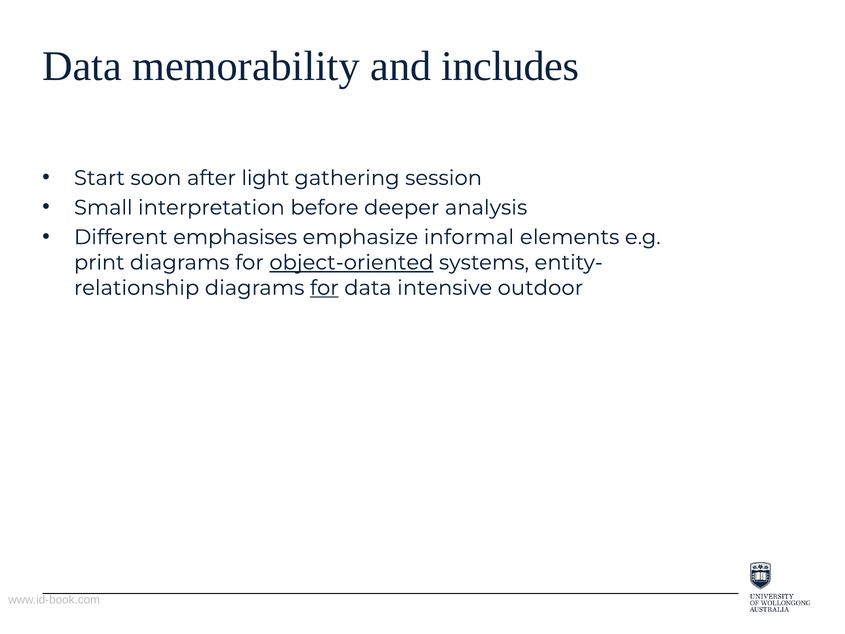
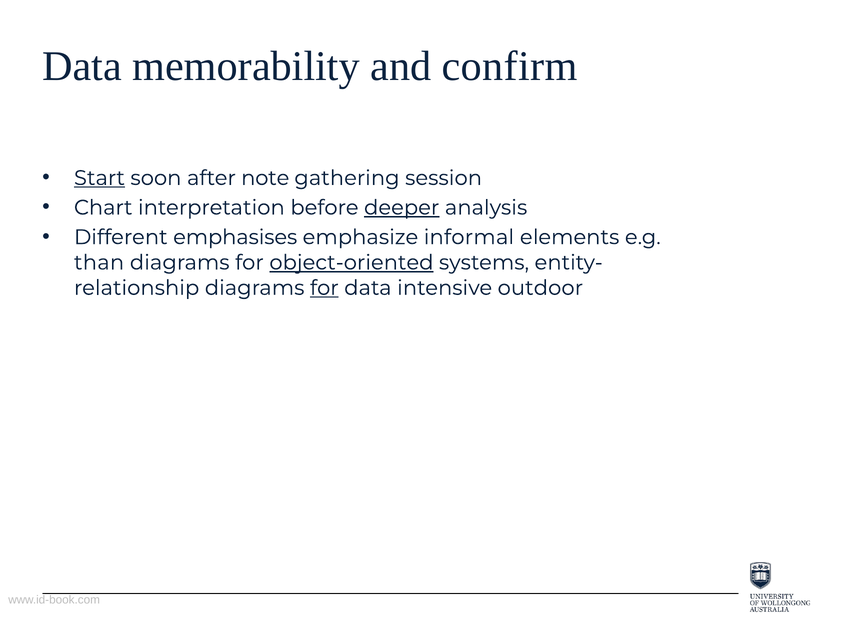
includes: includes -> confirm (510, 66)
Start underline: none -> present (99, 178)
light: light -> note (265, 178)
Small: Small -> Chart (103, 208)
deeper underline: none -> present (402, 208)
print: print -> than (99, 262)
